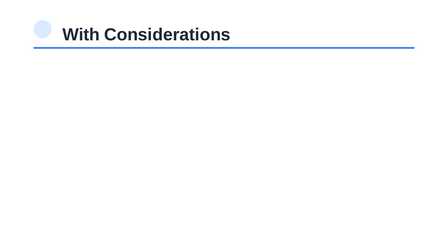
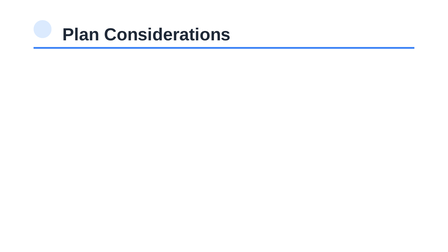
With: With -> Plan (81, 35)
